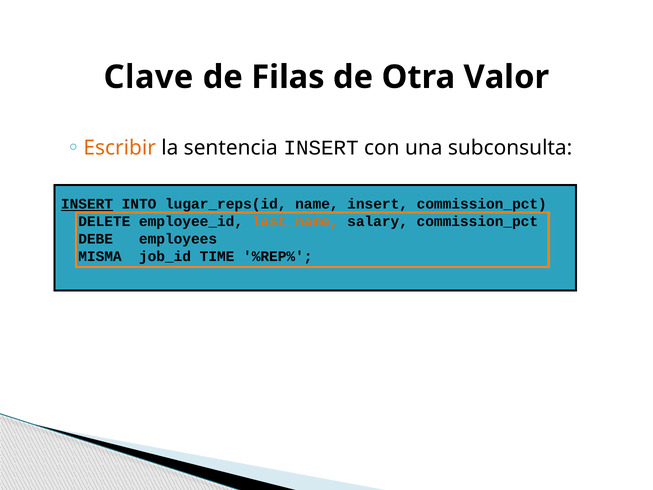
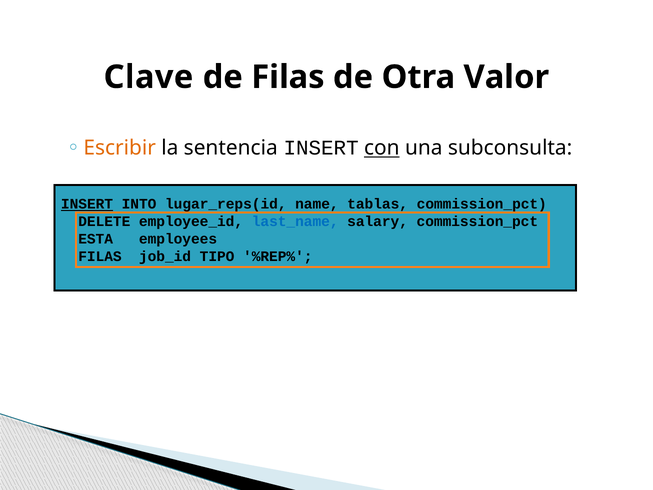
con underline: none -> present (382, 148)
name insert: insert -> tablas (378, 204)
last_name colour: orange -> blue (295, 221)
DEBE: DEBE -> ESTA (96, 239)
MISMA: MISMA -> FILAS (100, 256)
TIME: TIME -> TIPO (217, 256)
